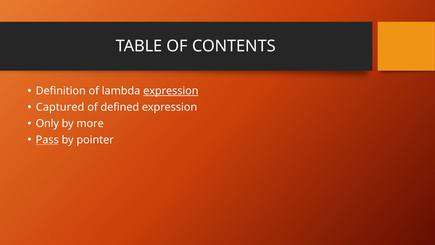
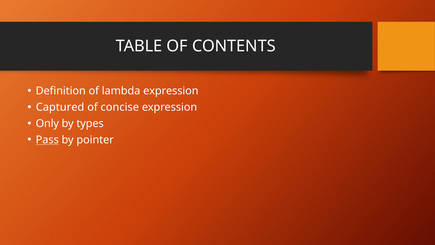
expression underline: present -> none (171, 91)
defined: defined -> concise (120, 107)
more: more -> types (90, 123)
